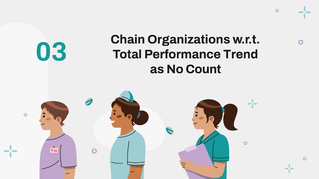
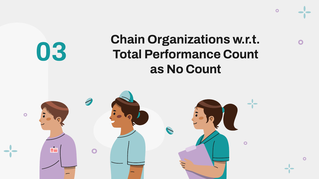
Performance Trend: Trend -> Count (241, 54)
